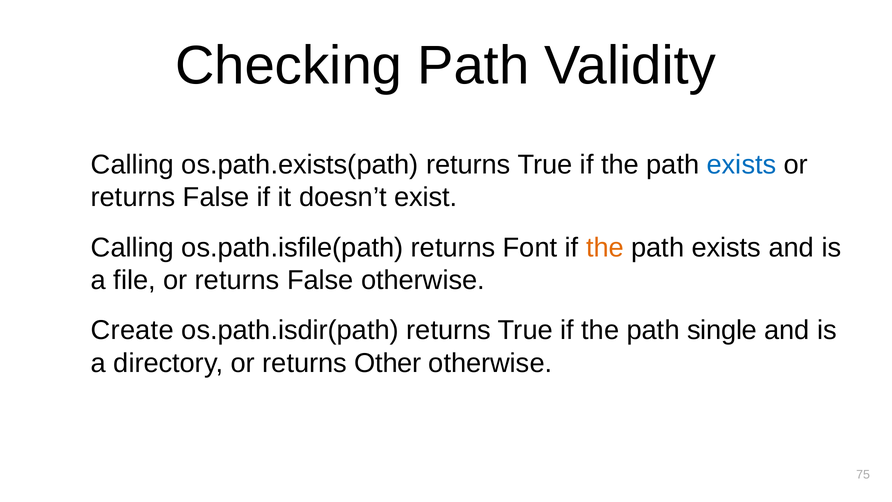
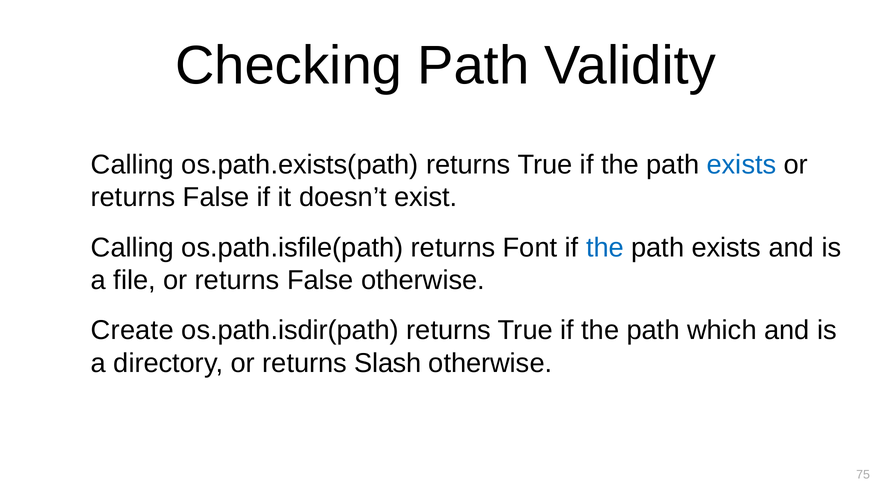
the colour: orange -> blue (605, 247)
single: single -> which (722, 330)
Other: Other -> Slash (388, 363)
